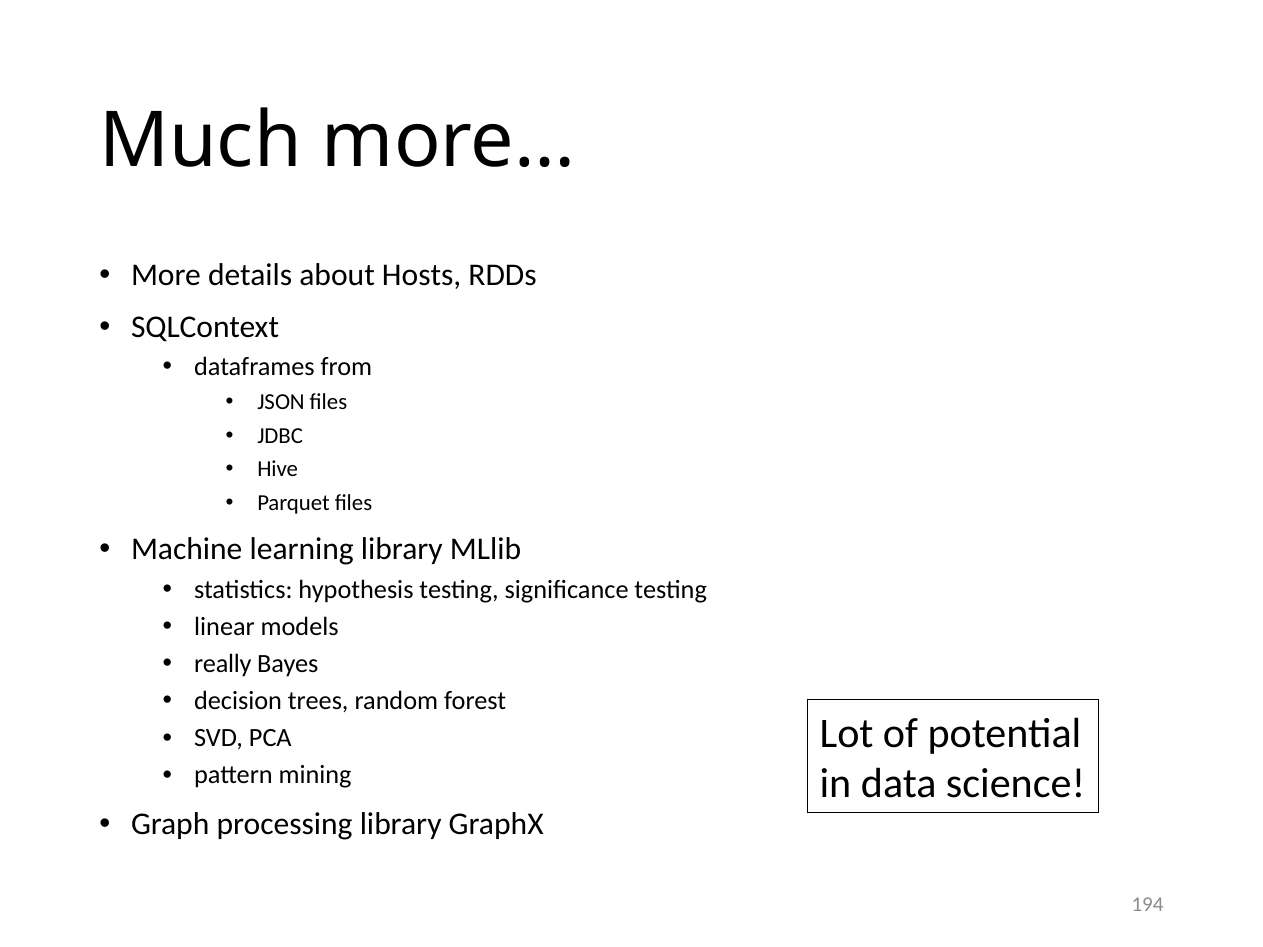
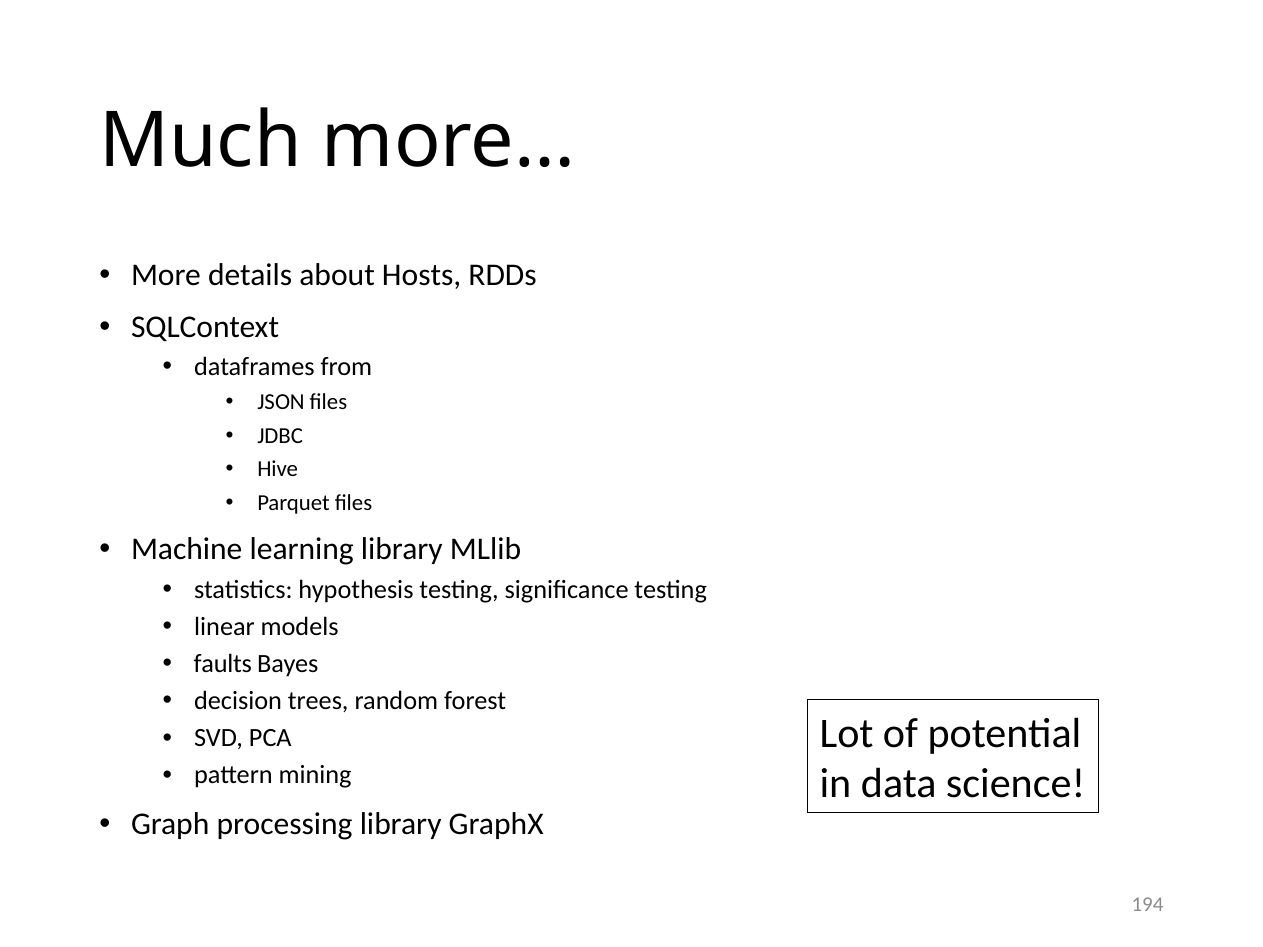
really: really -> faults (223, 664)
